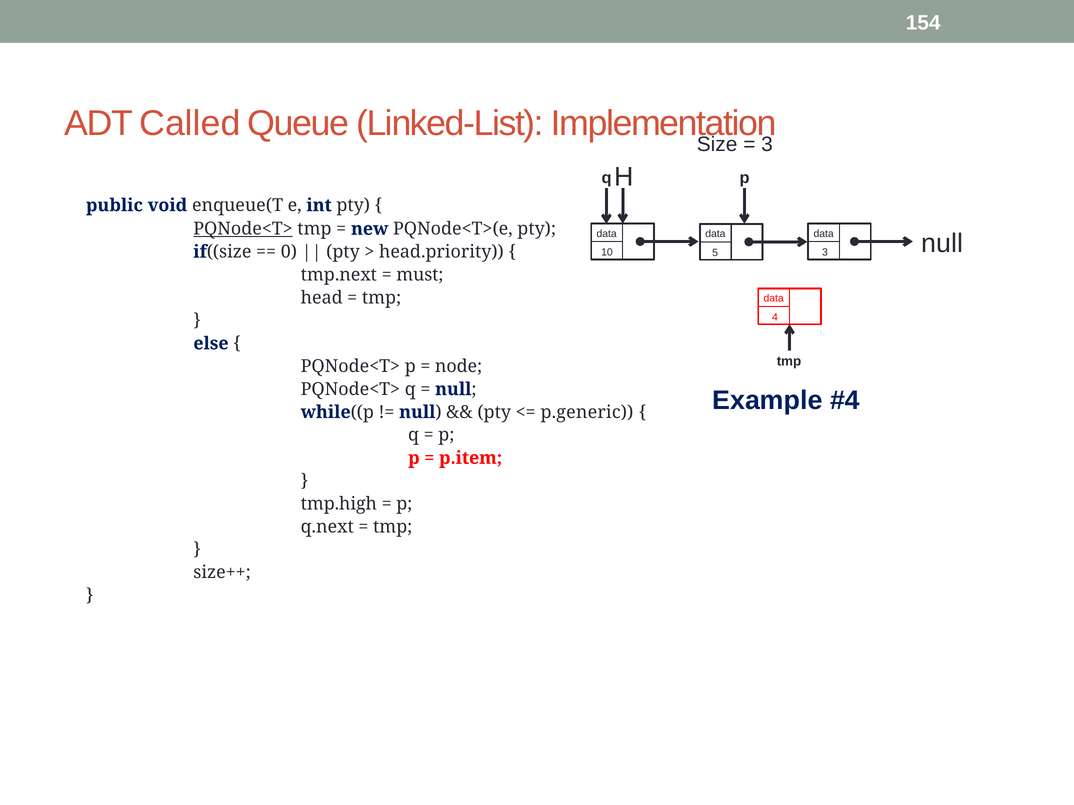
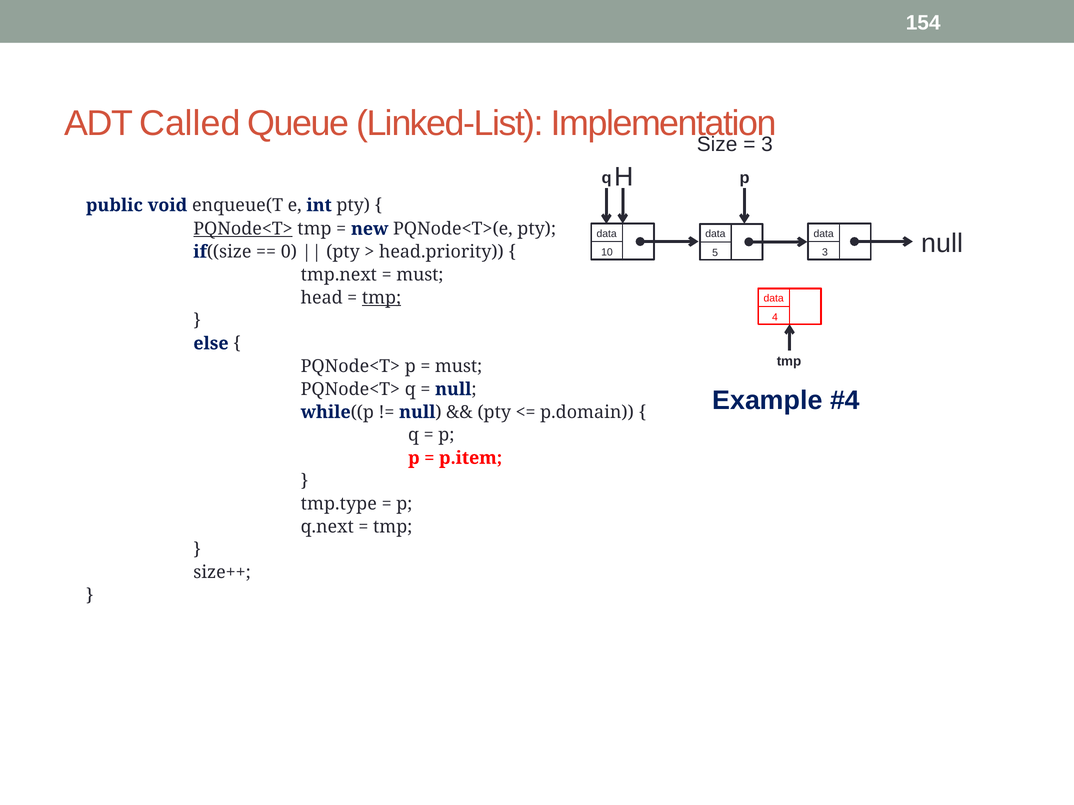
tmp underline: none -> present (382, 298)
node: node -> must (459, 367)
p.generic: p.generic -> p.domain (587, 412)
tmp.high: tmp.high -> tmp.type (339, 504)
